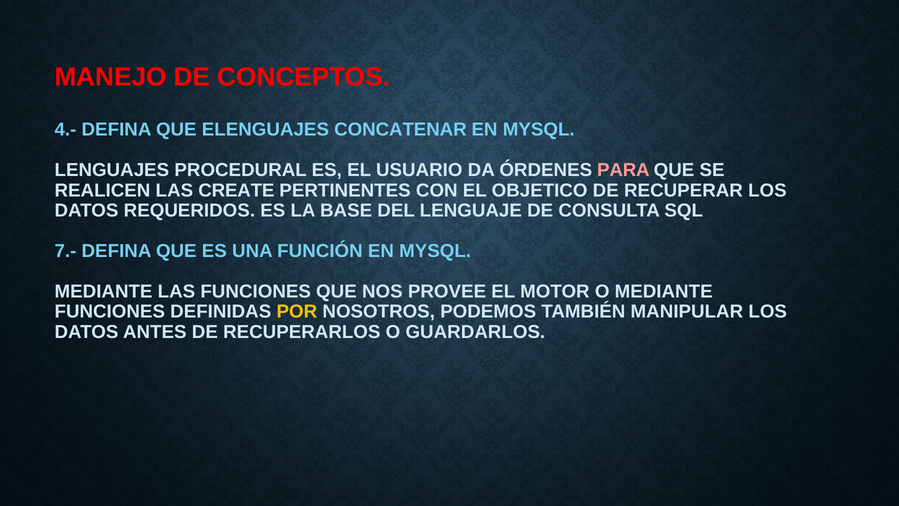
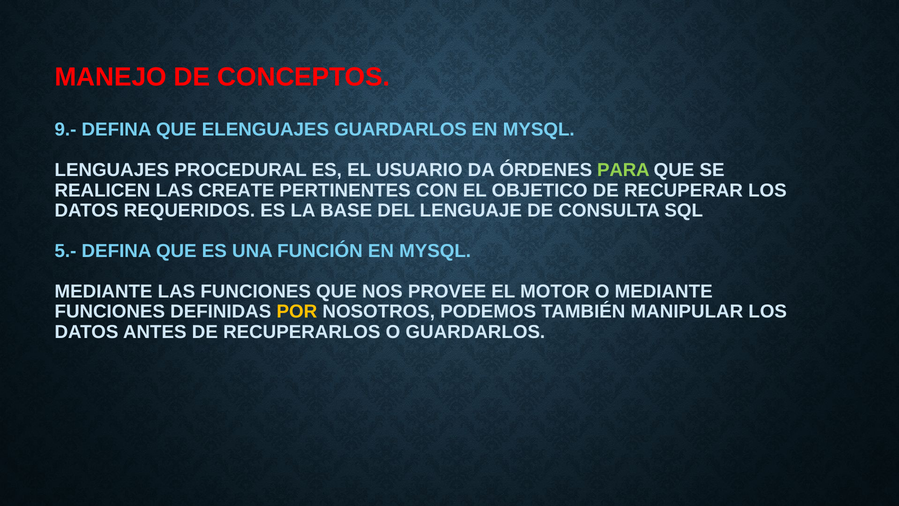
4.-: 4.- -> 9.- (65, 130)
ELENGUAJES CONCATENAR: CONCATENAR -> GUARDARLOS (401, 130)
PARA colour: pink -> light green (623, 170)
7.-: 7.- -> 5.- (65, 251)
